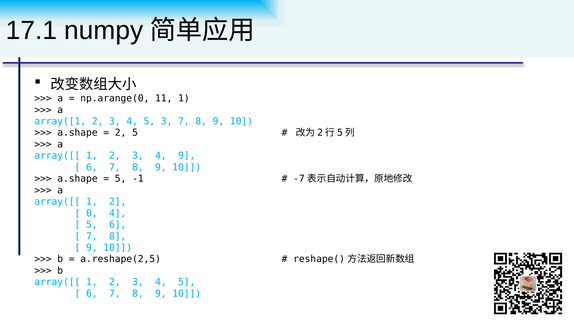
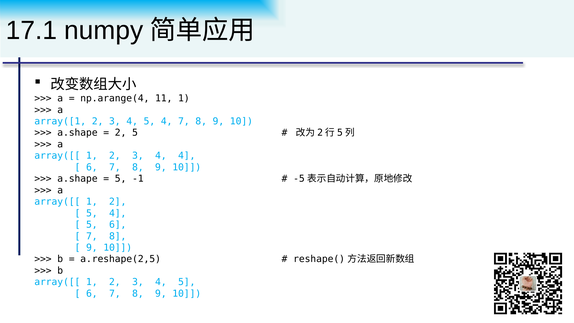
np.arange(0: np.arange(0 -> np.arange(4 (115, 98)
4 5 3: 3 -> 4 (167, 121)
4 9: 9 -> 4 (187, 156)
-7: -7 -> -5 (299, 179)
0: 0 -> 5 (92, 213)
